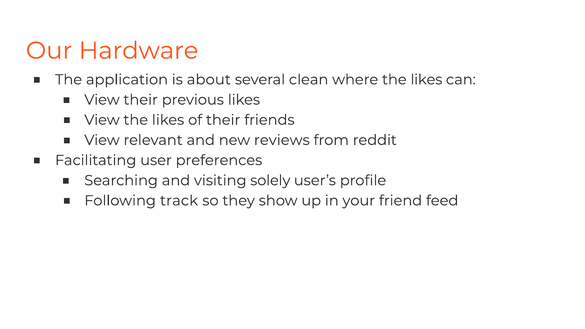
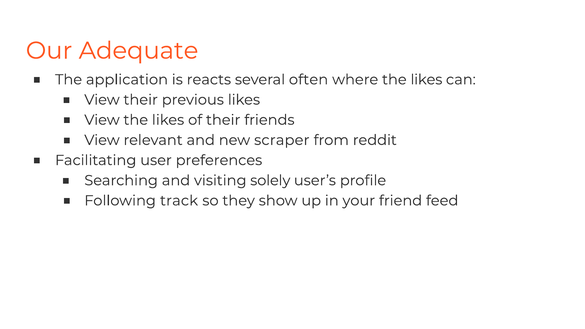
Hardware: Hardware -> Adequate (139, 51)
about: about -> reacts (209, 80)
clean: clean -> often (309, 80)
reviews: reviews -> scraper (282, 140)
